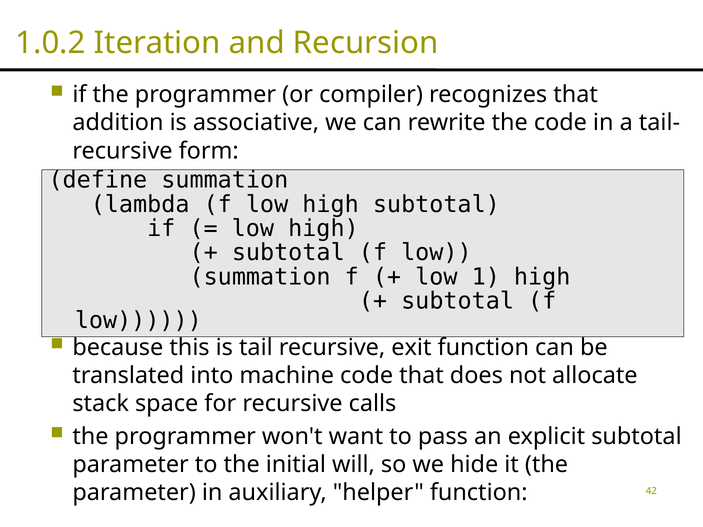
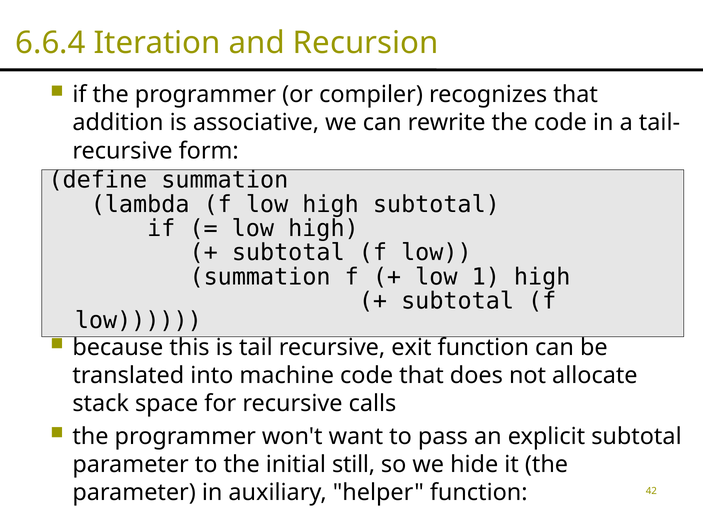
1.0.2: 1.0.2 -> 6.6.4 (50, 43)
will: will -> still (354, 465)
